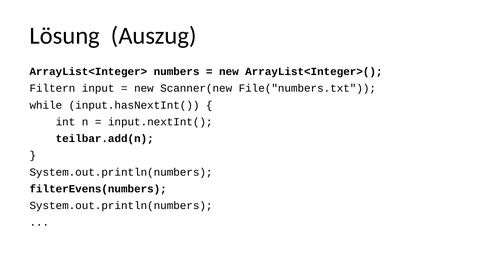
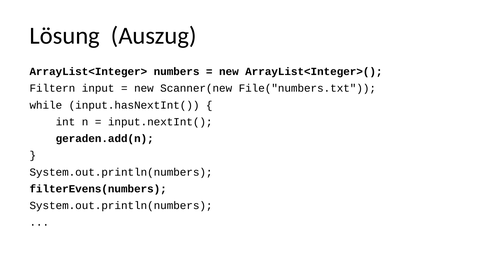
teilbar.add(n: teilbar.add(n -> geraden.add(n (105, 139)
